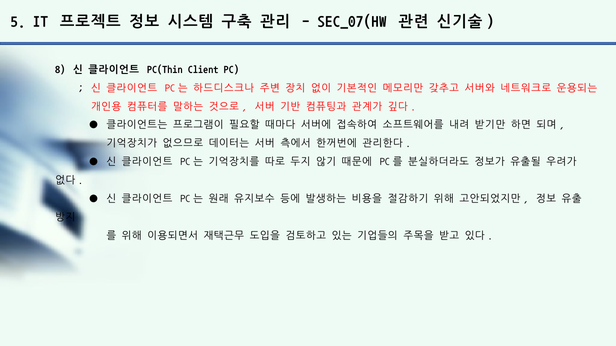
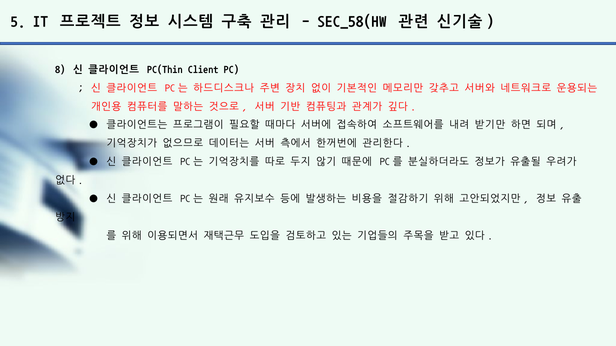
SEC_07(HW: SEC_07(HW -> SEC_58(HW (352, 21)
